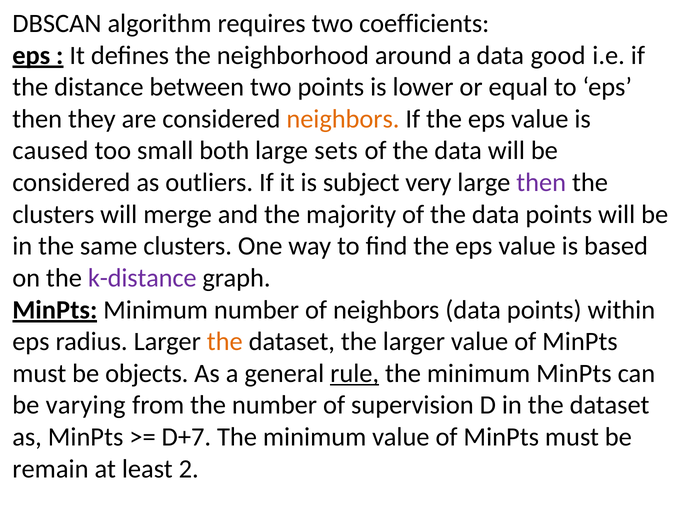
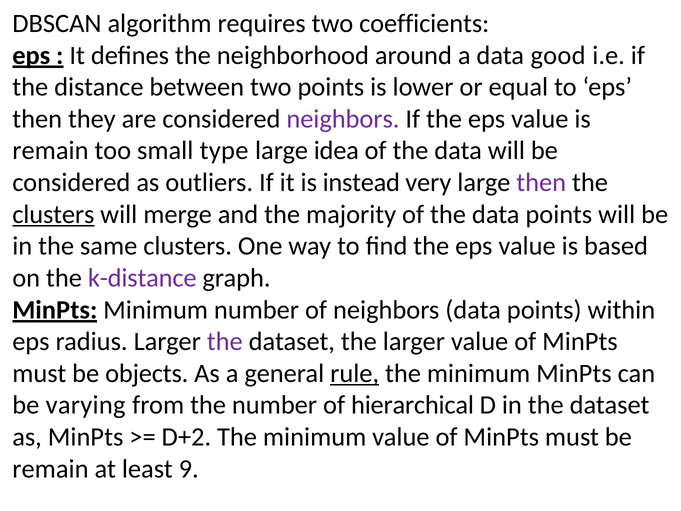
neighbors colour: orange -> purple (343, 119)
caused: caused -> remain (50, 151)
both: both -> type (224, 151)
sets: sets -> idea (336, 151)
subject: subject -> instead (361, 182)
clusters underline: none -> present (53, 214)
the colour: orange -> purple (225, 341)
supervision: supervision -> hierarchical (413, 405)
D+7: D+7 -> D+2 (186, 437)
2: 2 -> 9 (189, 469)
